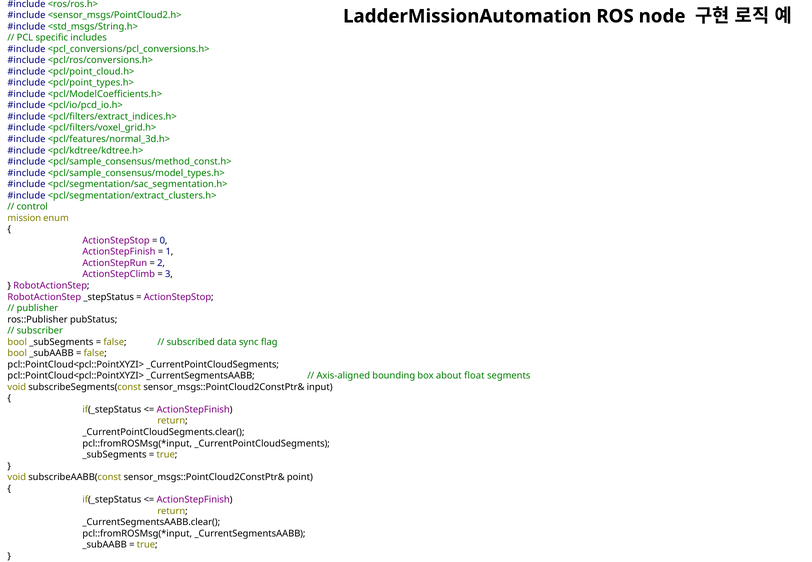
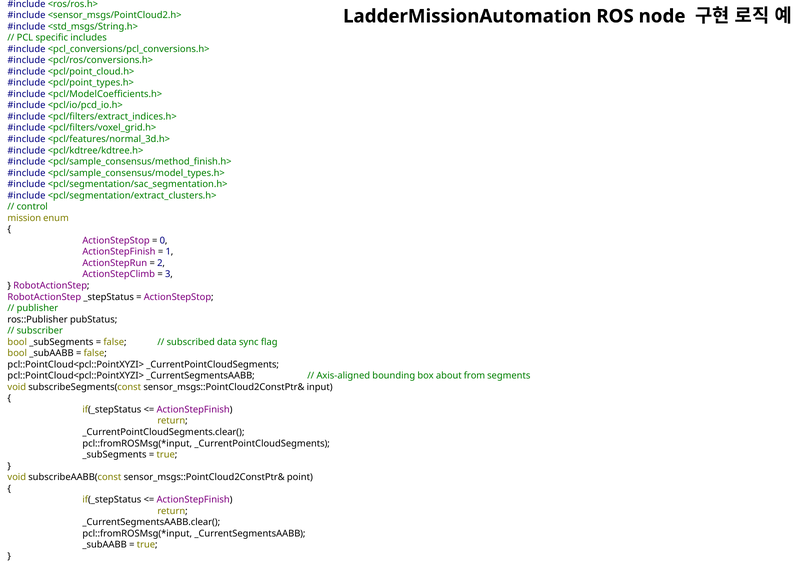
<pcl/sample_consensus/method_const.h>: <pcl/sample_consensus/method_const.h> -> <pcl/sample_consensus/method_finish.h> (140, 162)
float: float -> from (474, 376)
